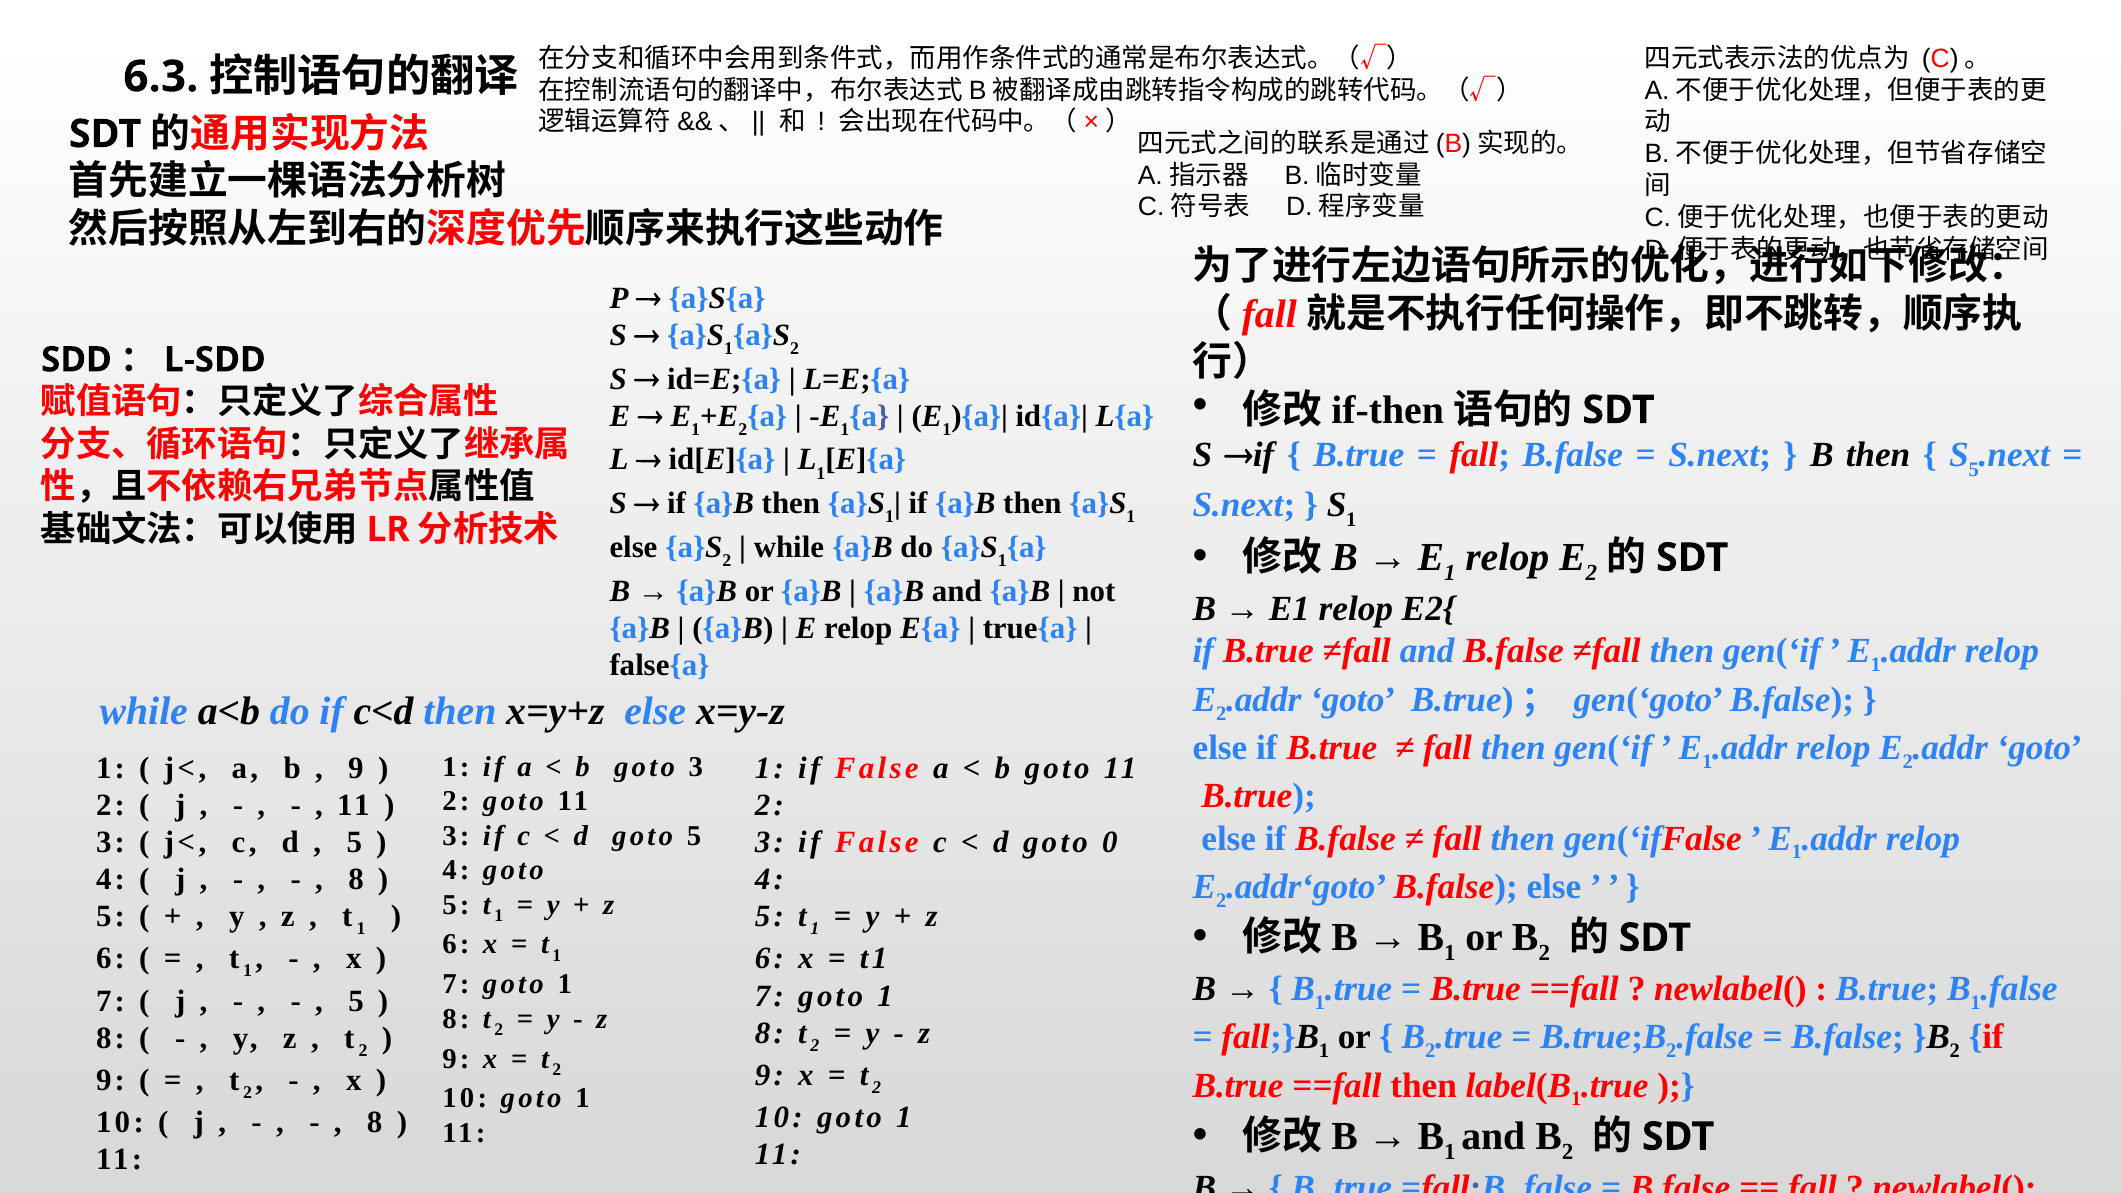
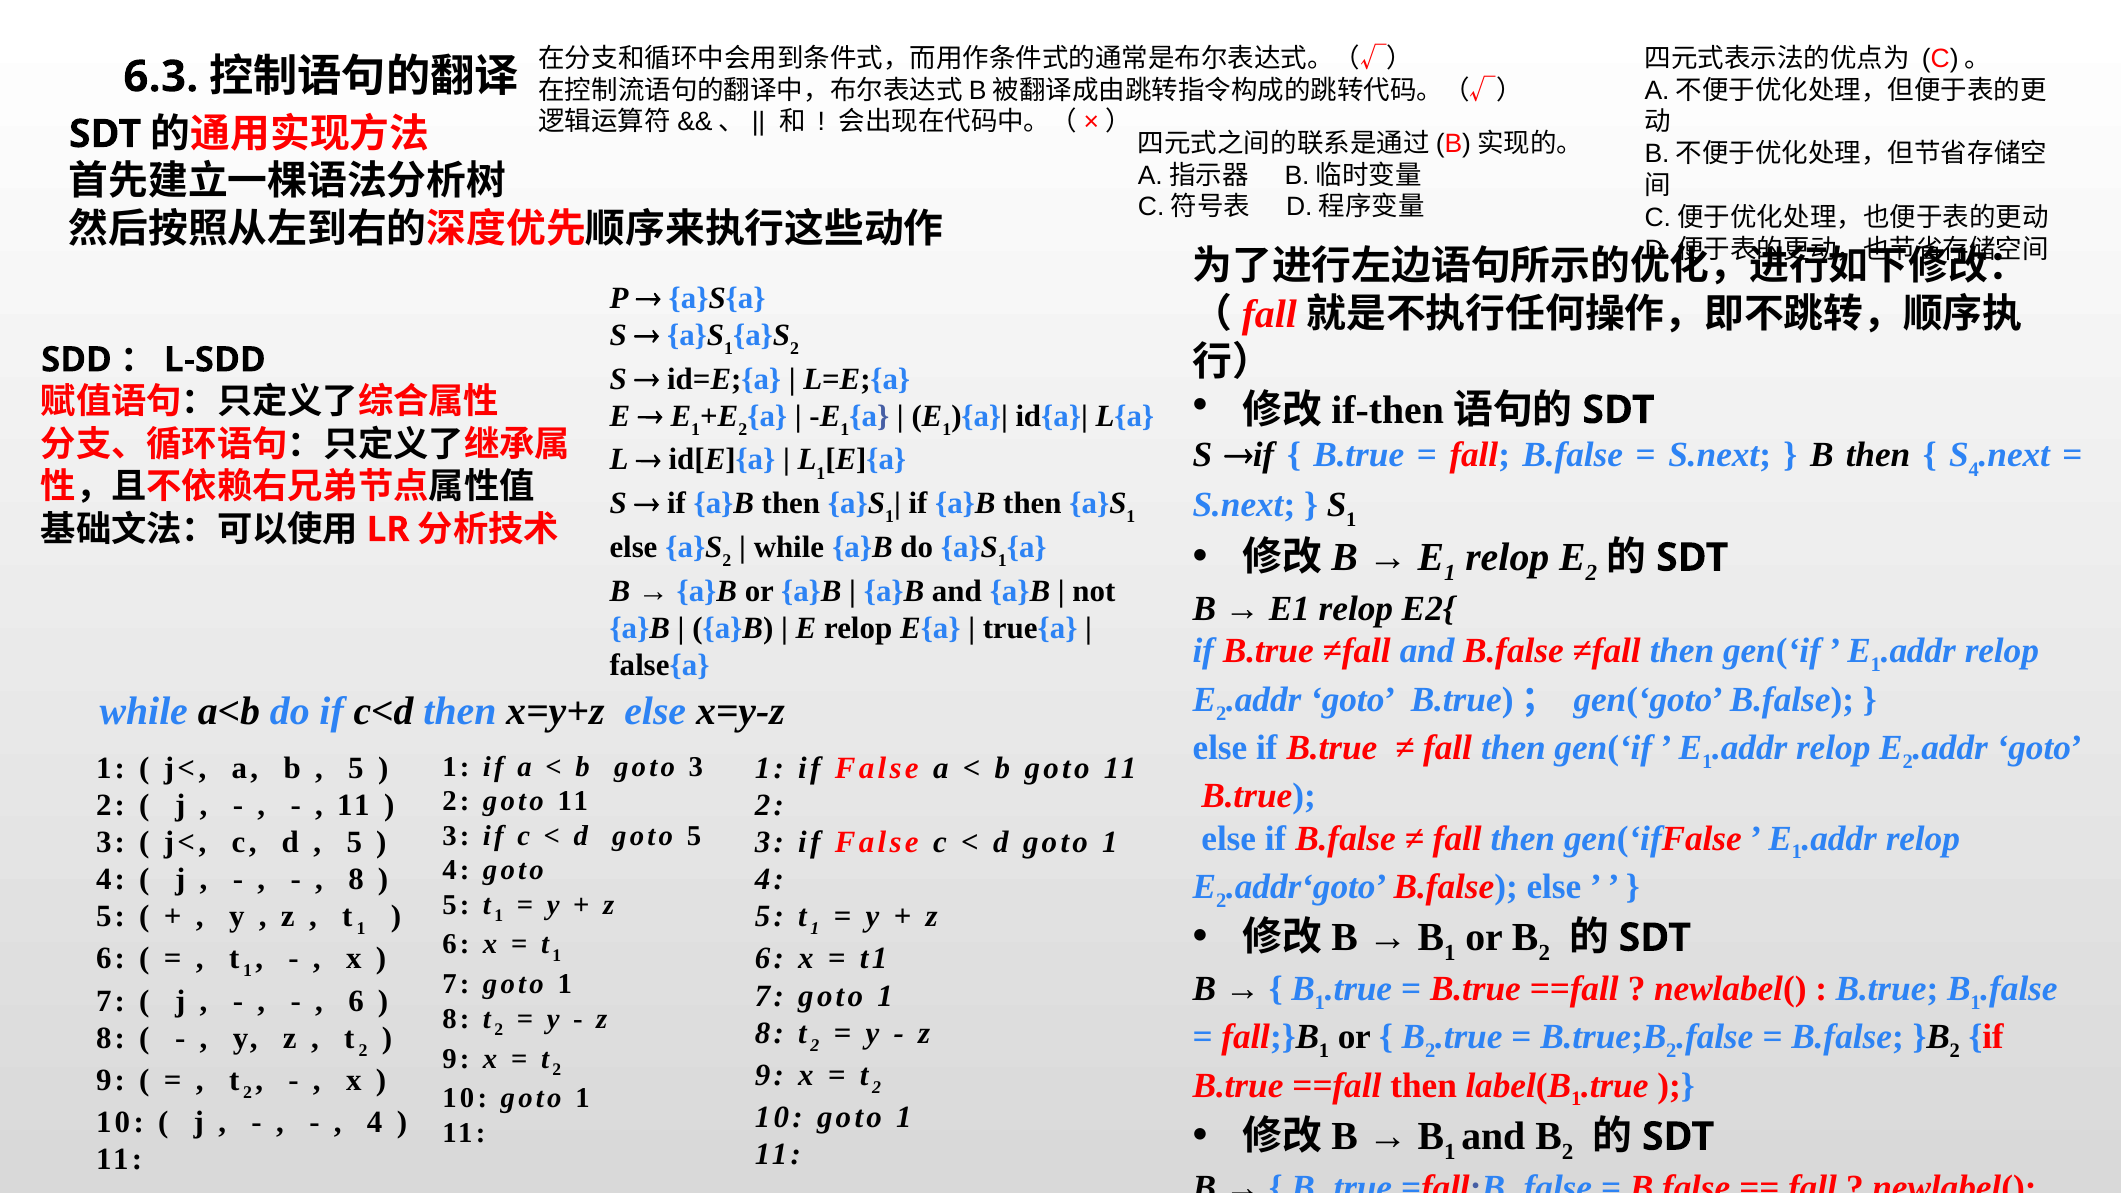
S 5: 5 -> 4 (1974, 470)
9: 9 -> 5 (356, 768)
d goto 0: 0 -> 1 (1110, 842)
5: 5 -> 6 (356, 1001)
8: 8 -> 4 (375, 1123)
